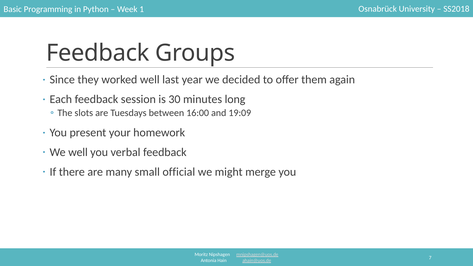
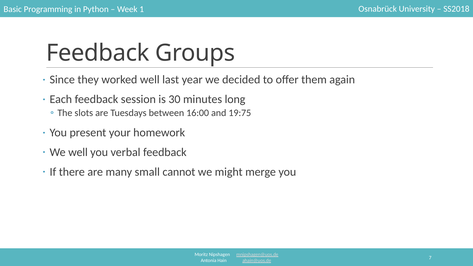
19:09: 19:09 -> 19:75 (240, 113)
official: official -> cannot (179, 172)
